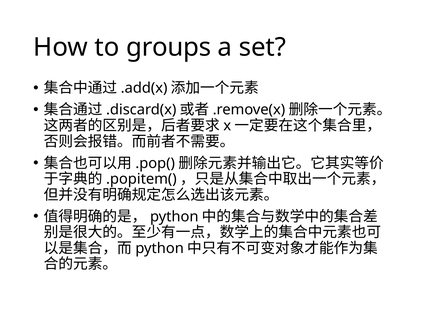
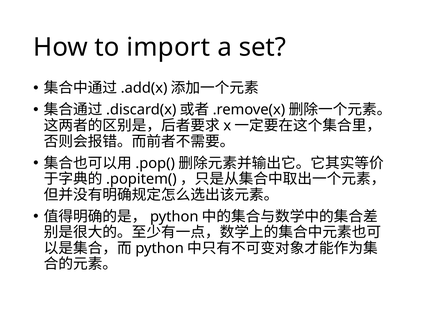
groups: groups -> import (168, 47)
